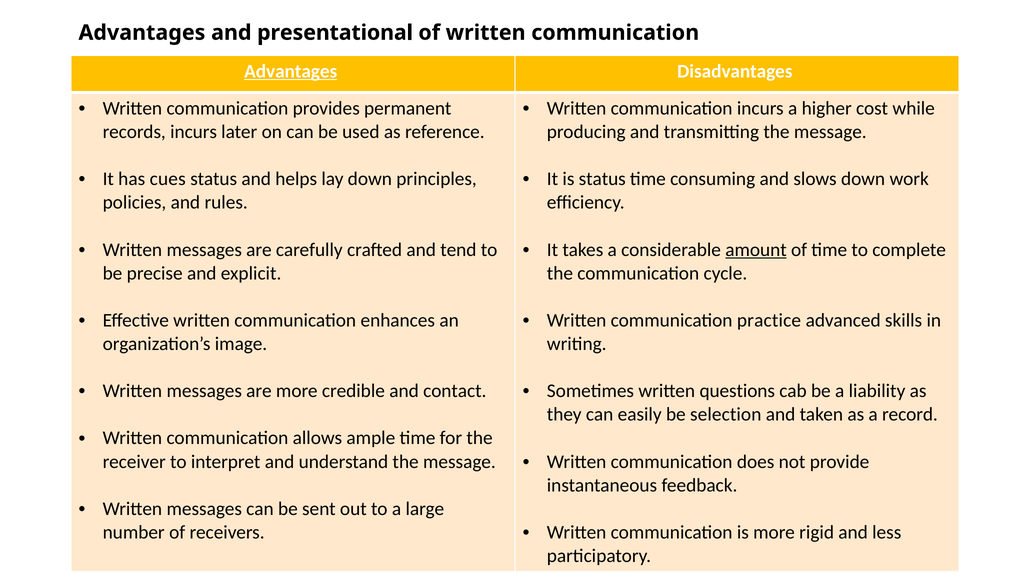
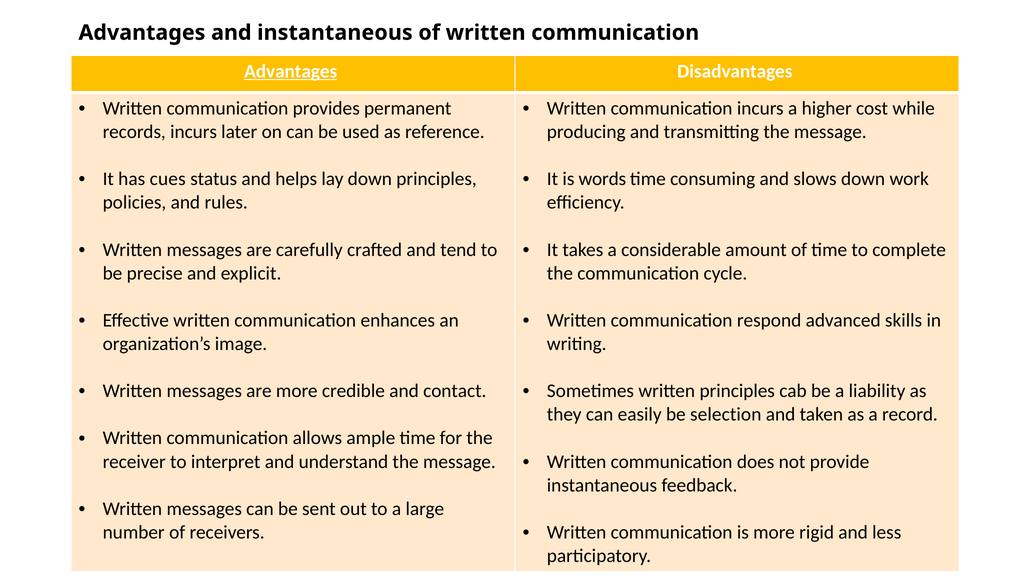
and presentational: presentational -> instantaneous (335, 33)
is status: status -> words (602, 179)
amount underline: present -> none (756, 250)
practice: practice -> respond (769, 321)
written questions: questions -> principles (737, 391)
